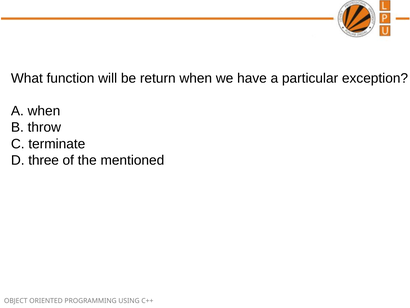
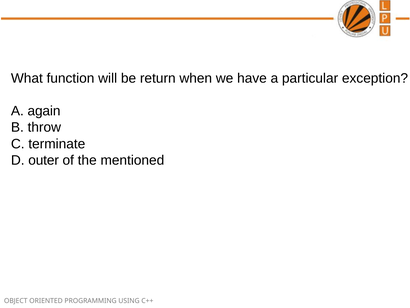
A when: when -> again (44, 111)
three: three -> outer (44, 160)
